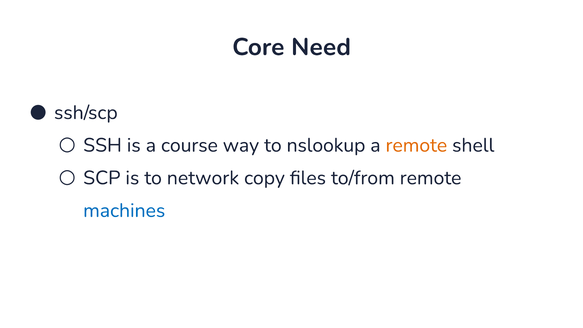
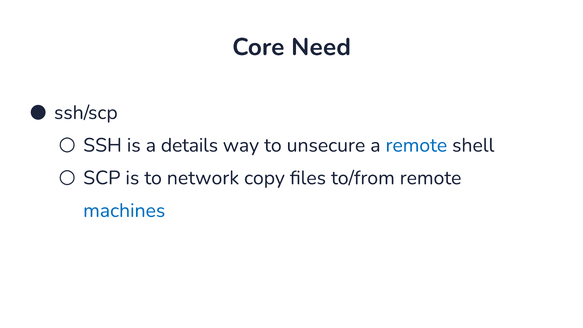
course: course -> details (189, 145)
nslookup: nslookup -> unsecure (326, 145)
remote colour: orange -> blue (416, 145)
